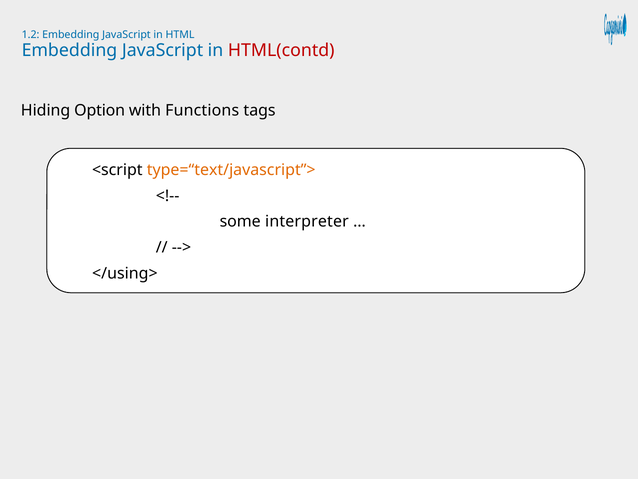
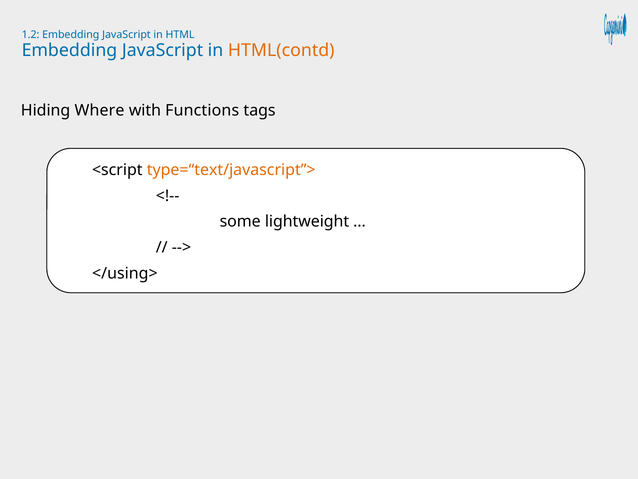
HTML(contd colour: red -> orange (281, 50)
Option: Option -> Where (99, 110)
interpreter: interpreter -> lightweight (307, 221)
